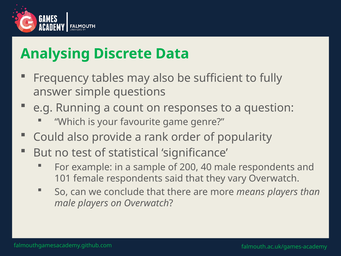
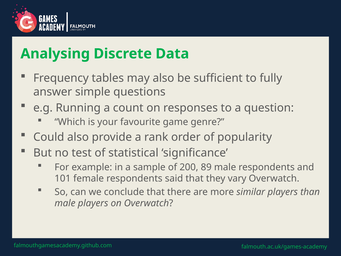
40: 40 -> 89 (206, 167)
means: means -> similar (251, 192)
